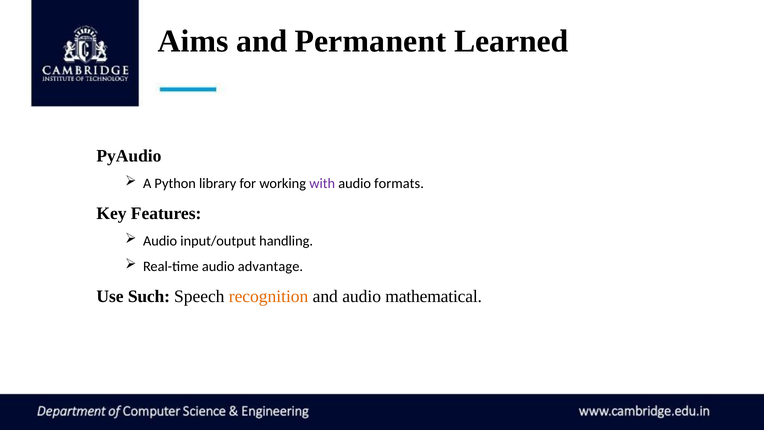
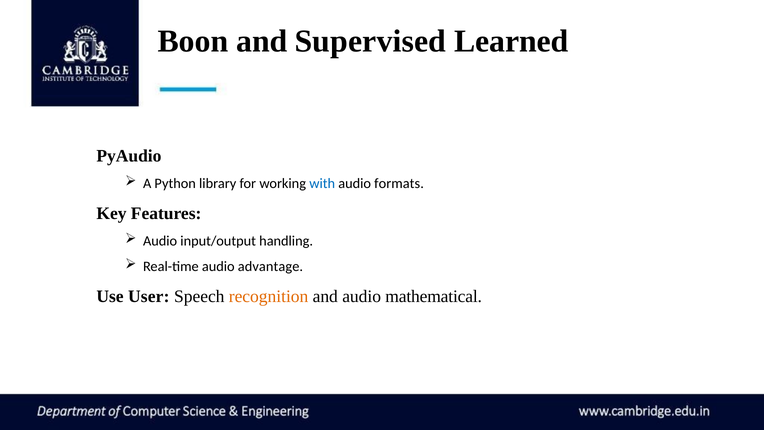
Aims: Aims -> Boon (193, 41)
Permanent: Permanent -> Supervised (370, 41)
with colour: purple -> blue (322, 183)
Such: Such -> User (149, 296)
